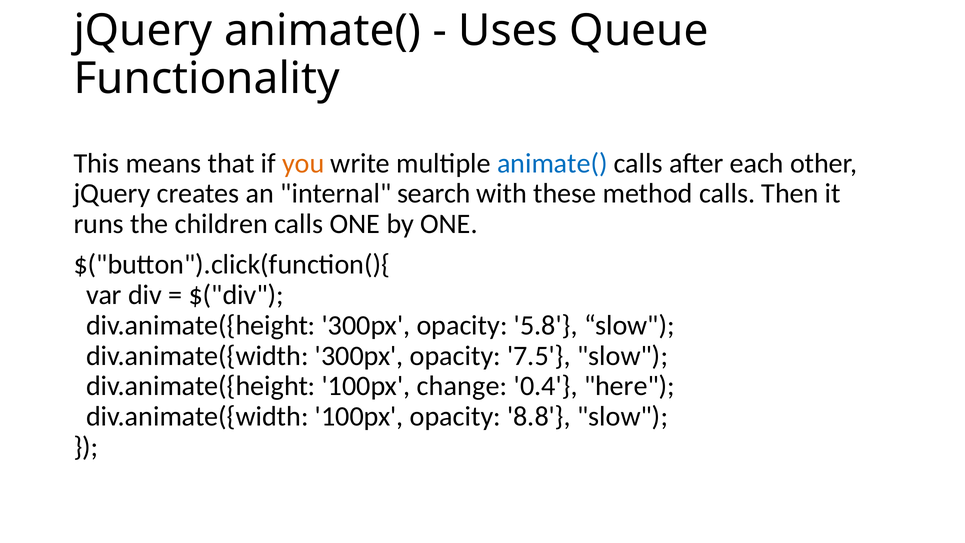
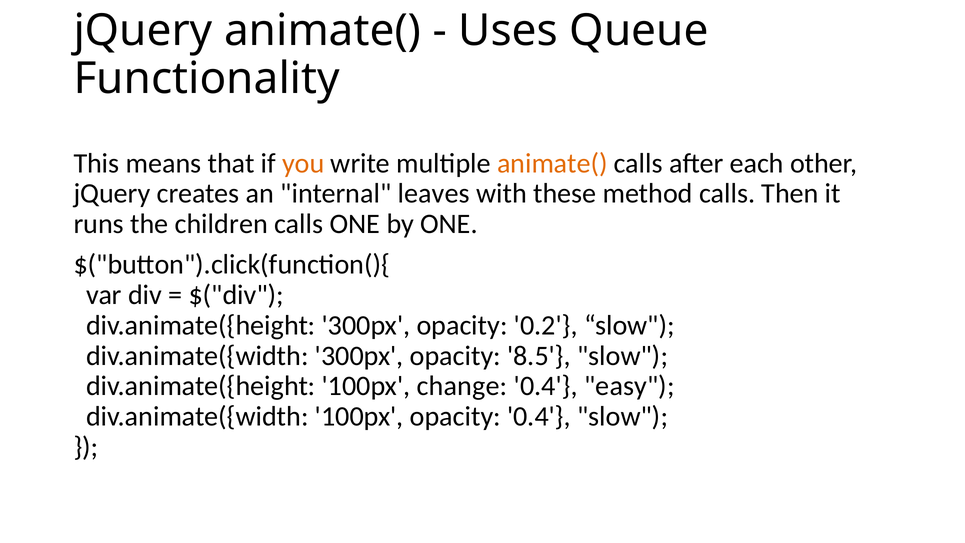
animate( colour: blue -> orange (552, 163)
search: search -> leaves (434, 194)
5.8: 5.8 -> 0.2 (546, 325)
7.5: 7.5 -> 8.5 (539, 356)
here: here -> easy (629, 386)
opacity 8.8: 8.8 -> 0.4 (539, 416)
